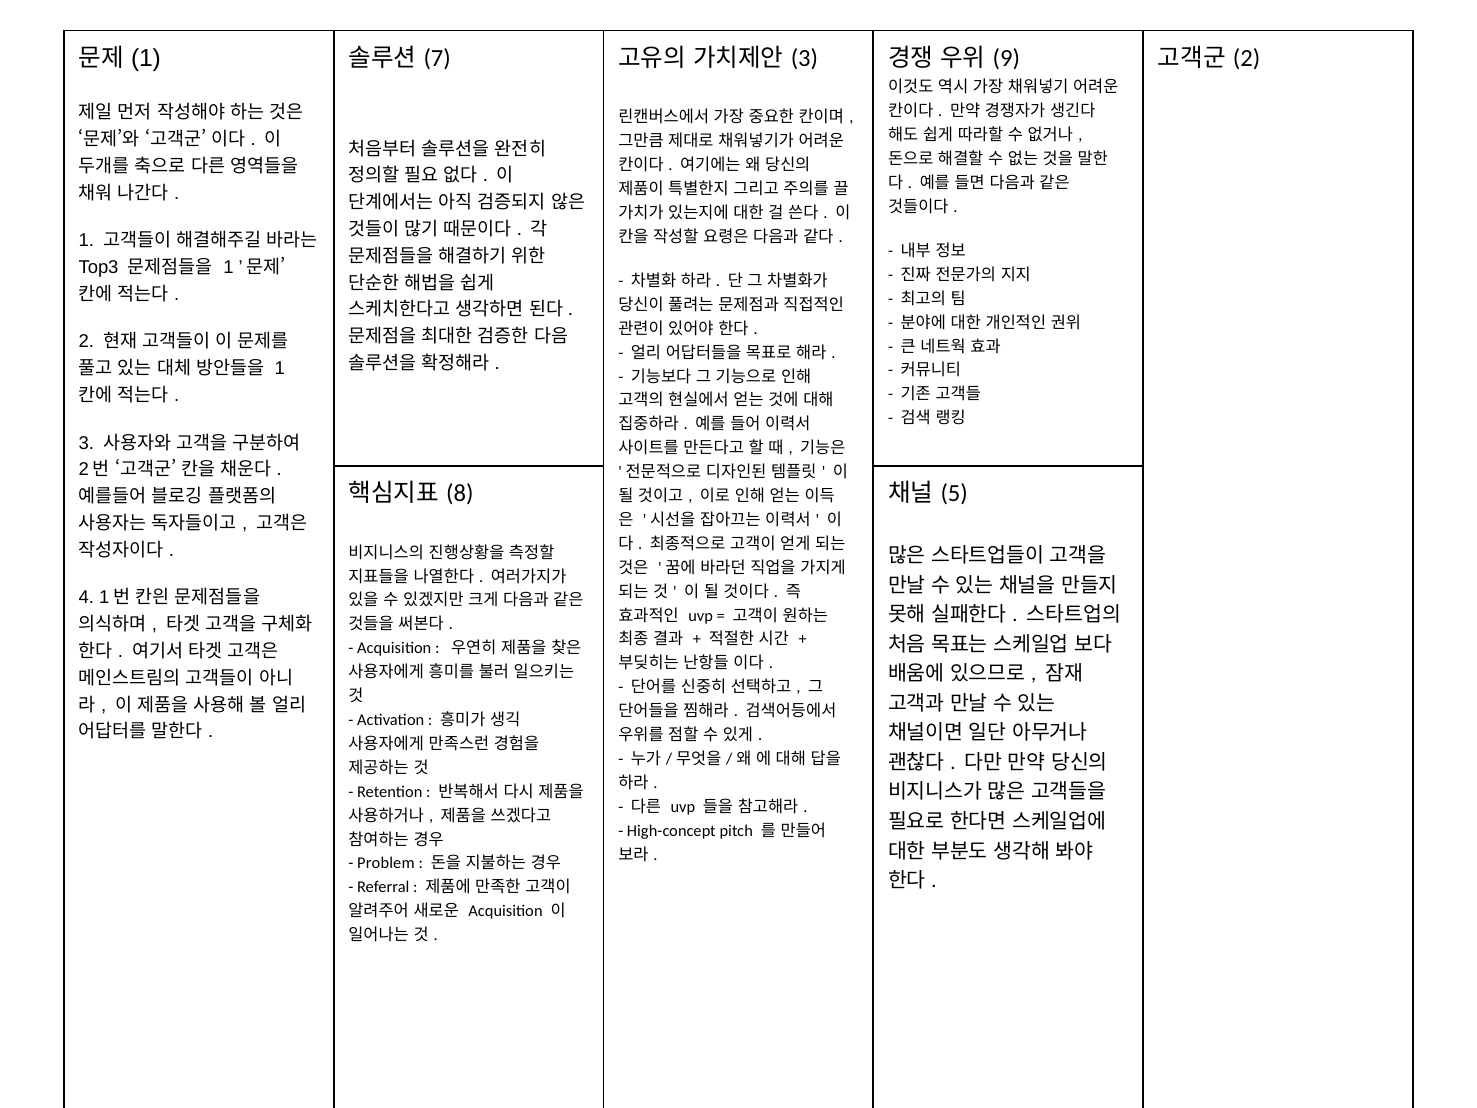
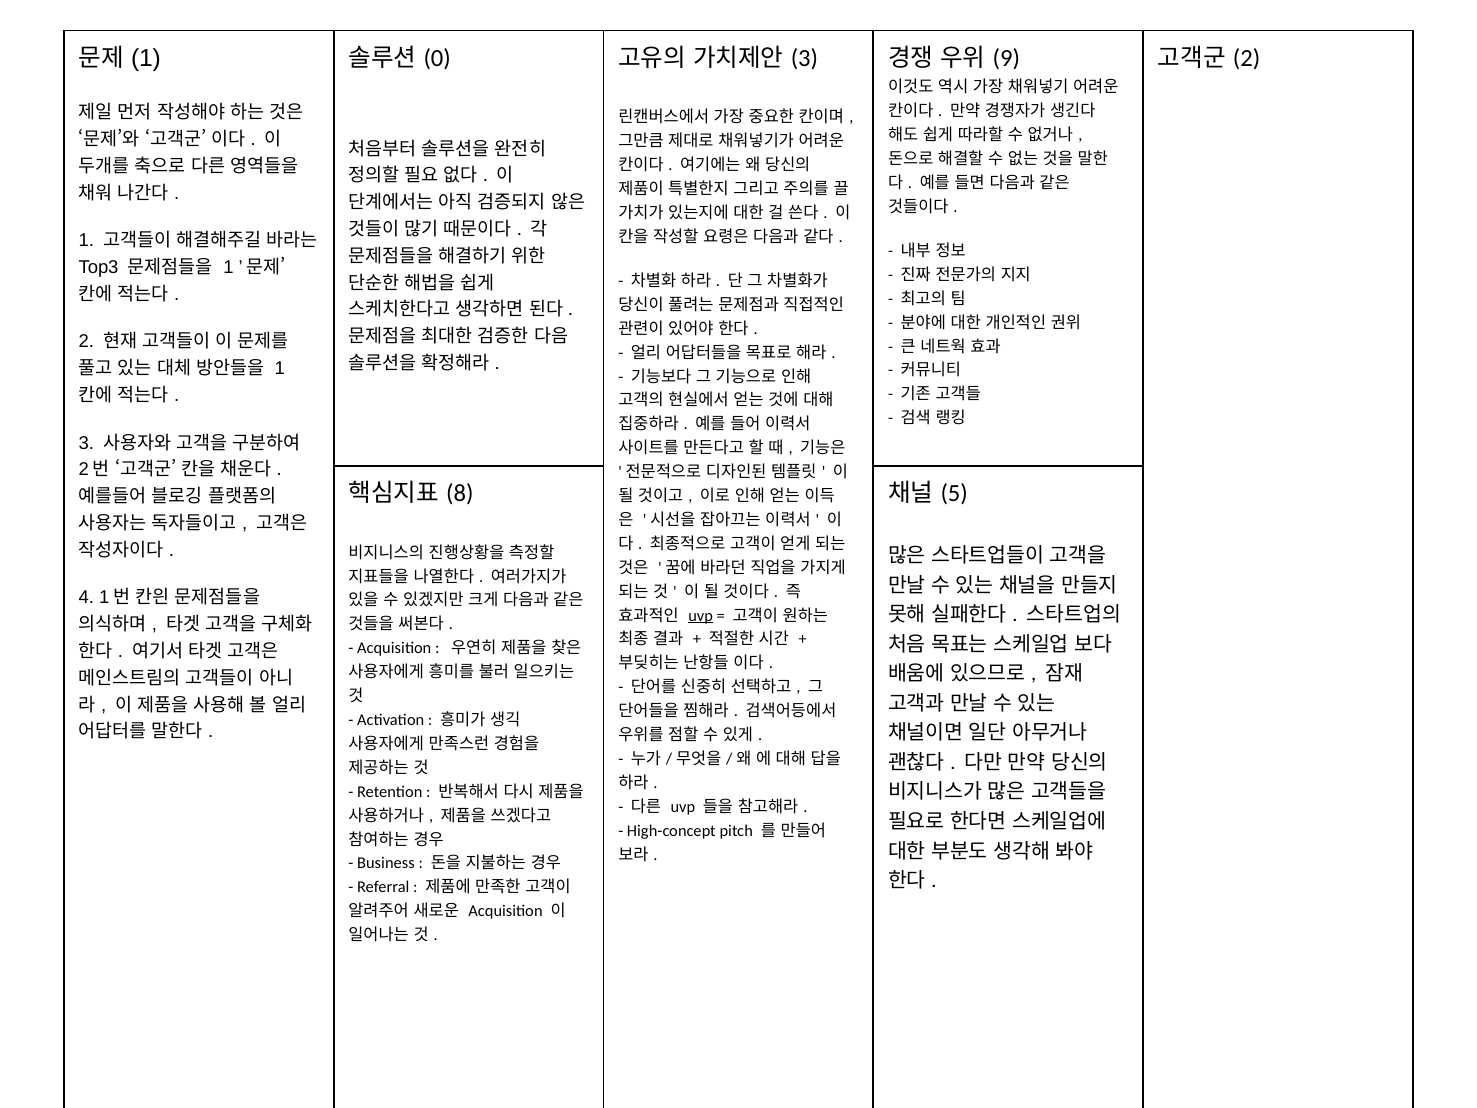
7: 7 -> 0 (437, 58)
uvp underline: none -> present (701, 616)
Problem: Problem -> Business (386, 863)
